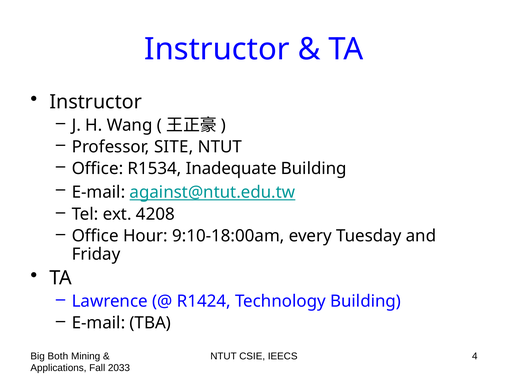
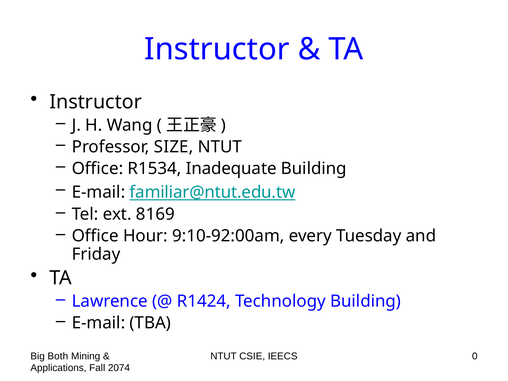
SITE: SITE -> SIZE (174, 147)
against@ntut.edu.tw: against@ntut.edu.tw -> familiar@ntut.edu.tw (212, 192)
4208: 4208 -> 8169 (155, 214)
9:10-18:00am: 9:10-18:00am -> 9:10-92:00am (228, 236)
4: 4 -> 0 (475, 356)
2033: 2033 -> 2074 (119, 368)
